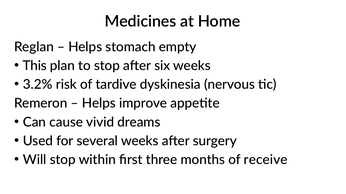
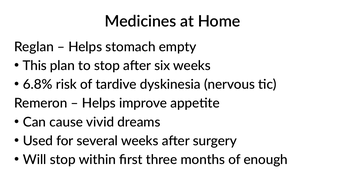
3.2%: 3.2% -> 6.8% (38, 85)
receive: receive -> enough (266, 160)
